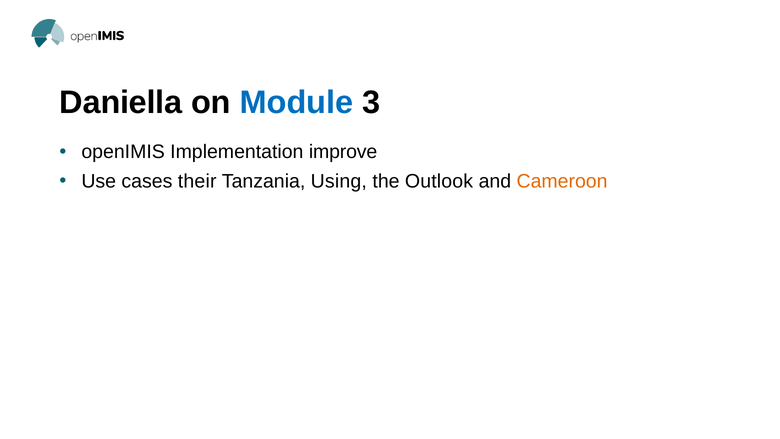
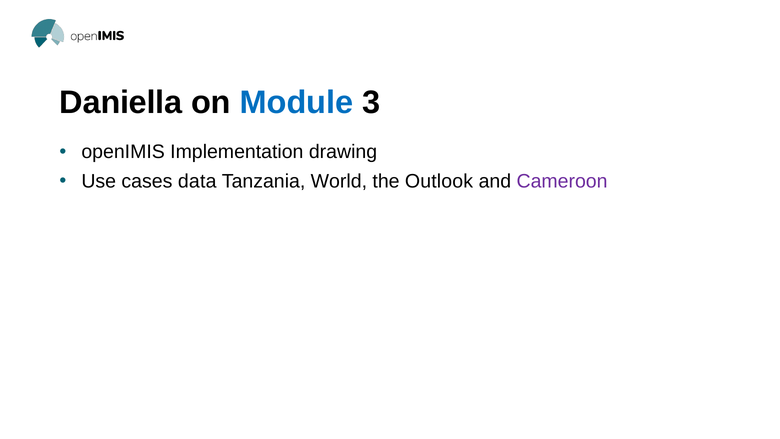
improve: improve -> drawing (343, 152)
their: their -> data (197, 181)
Using: Using -> World (339, 181)
Cameroon colour: orange -> purple (562, 181)
